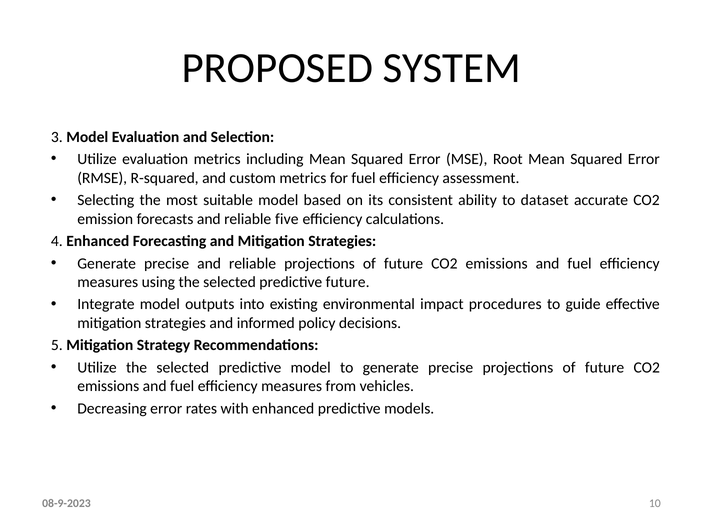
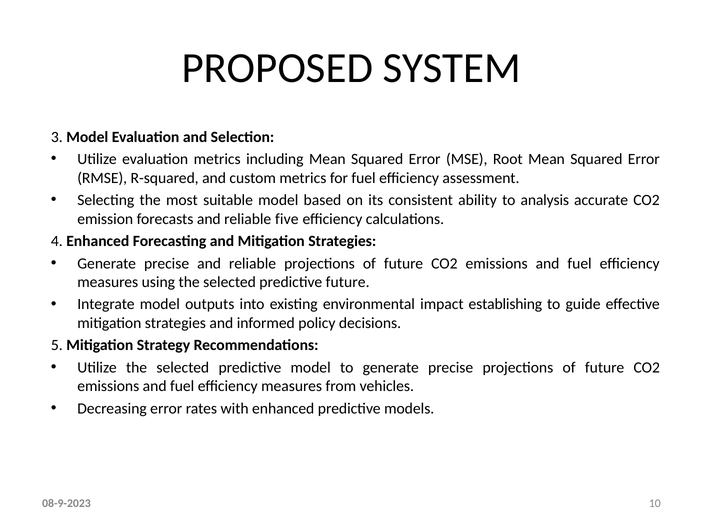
dataset: dataset -> analysis (545, 200)
procedures: procedures -> establishing (505, 304)
